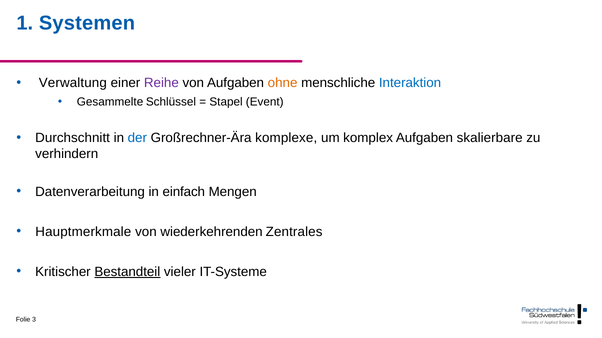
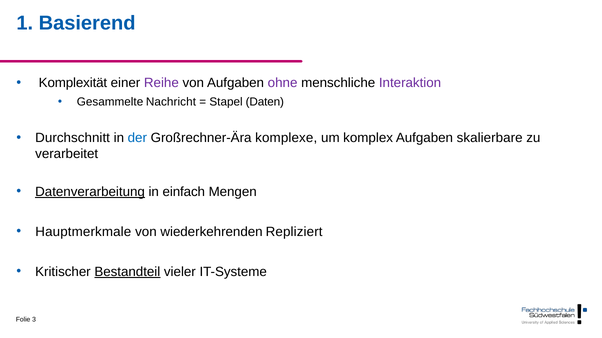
Systemen: Systemen -> Basierend (87, 23)
Verwaltung: Verwaltung -> Komplexität (73, 83)
ohne colour: orange -> purple (283, 83)
Interaktion colour: blue -> purple (410, 83)
Schlüssel: Schlüssel -> Nachricht (171, 102)
Event: Event -> Daten (265, 102)
verhindern: verhindern -> verarbeitet (67, 154)
Datenverarbeitung underline: none -> present (90, 192)
Zentrales: Zentrales -> Repliziert (294, 232)
